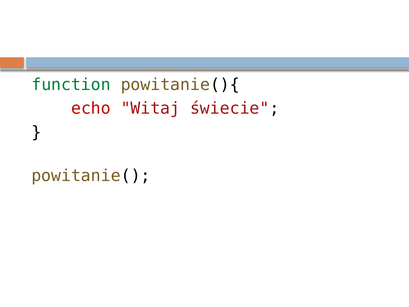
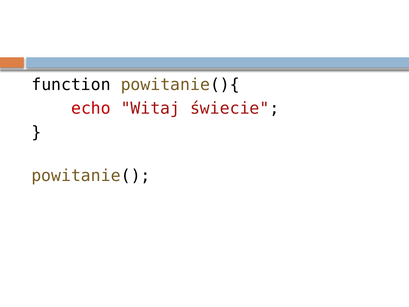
function colour: green -> black (71, 85)
